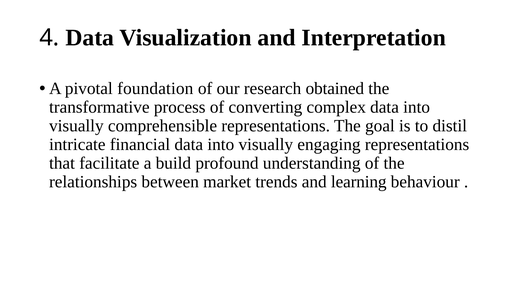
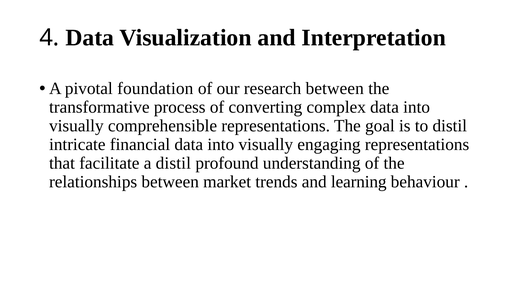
research obtained: obtained -> between (335, 89)
a build: build -> distil (173, 163)
